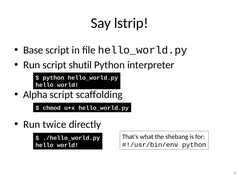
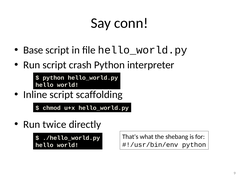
lstrip: lstrip -> conn (131, 23)
shutil: shutil -> crash (80, 65)
Alpha: Alpha -> Inline (35, 95)
